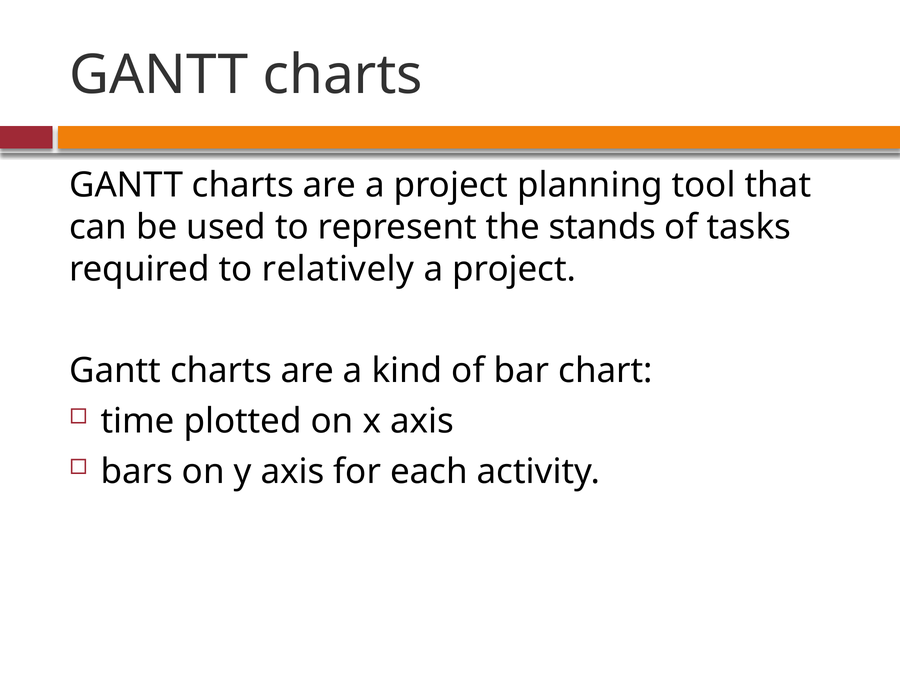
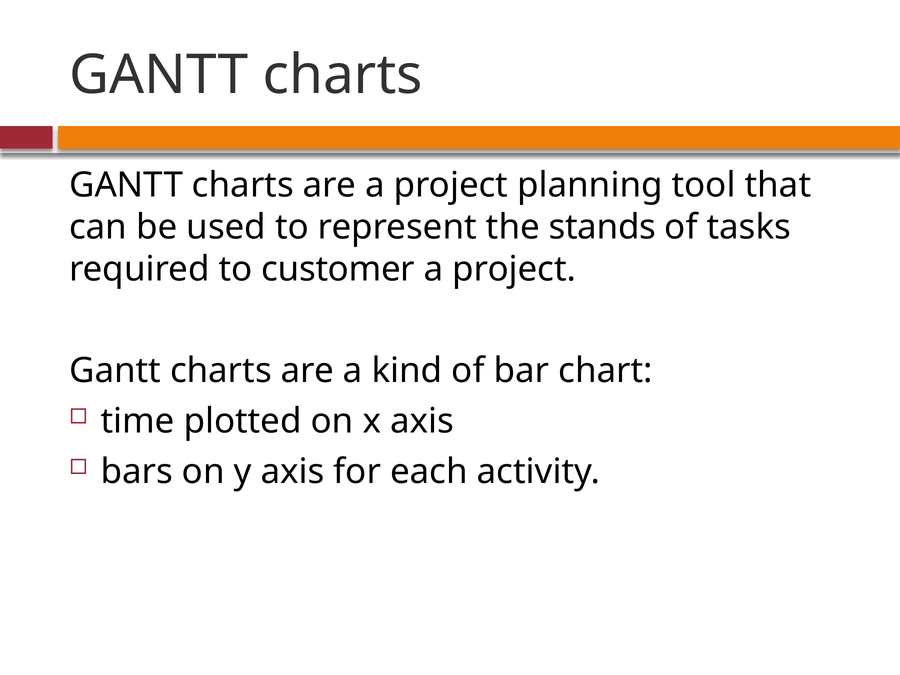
relatively: relatively -> customer (338, 269)
